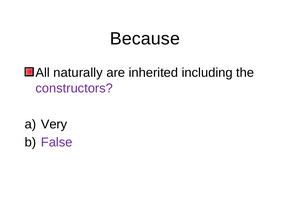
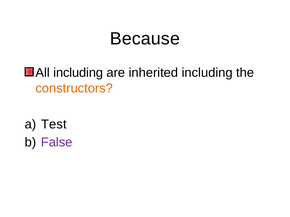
All naturally: naturally -> including (78, 73)
constructors colour: purple -> orange (74, 88)
Very: Very -> Test (54, 124)
